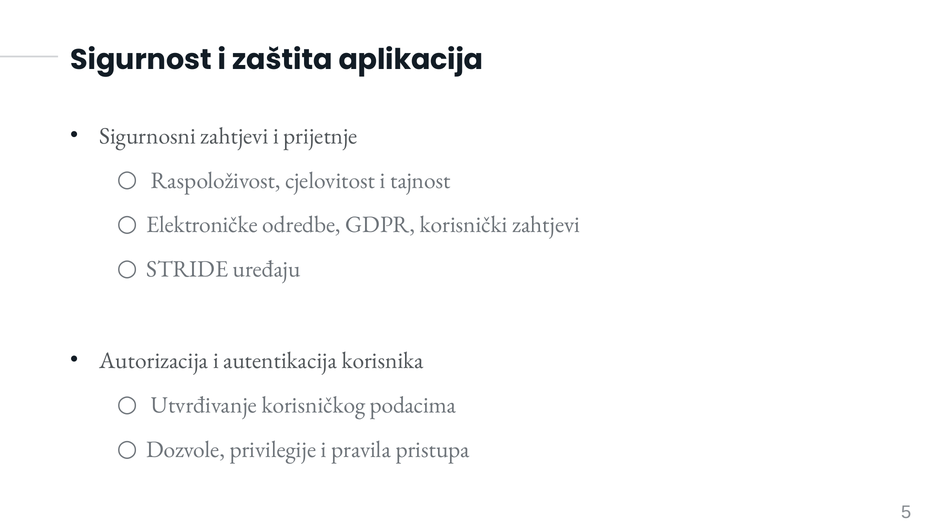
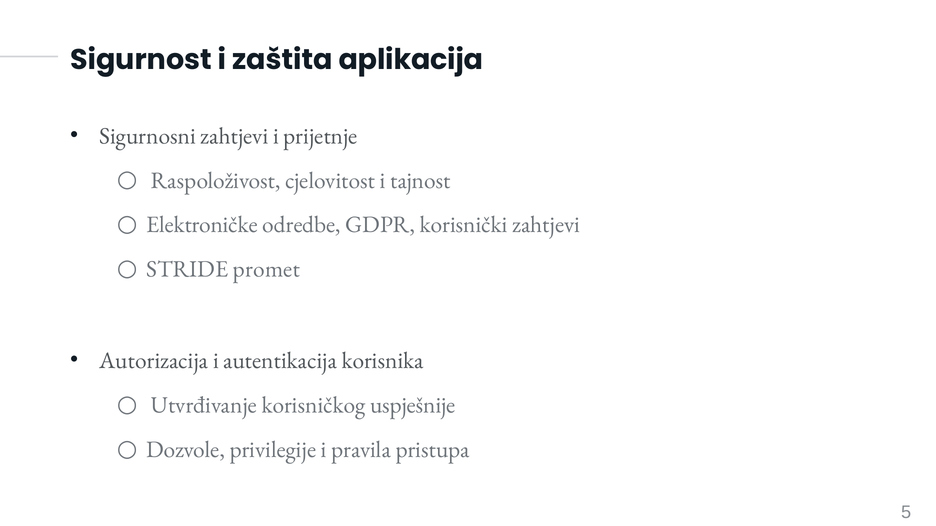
uređaju: uređaju -> promet (266, 269)
podacima: podacima -> uspješnije (413, 405)
